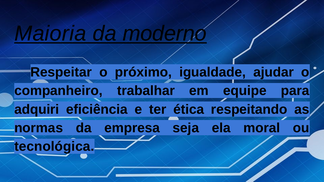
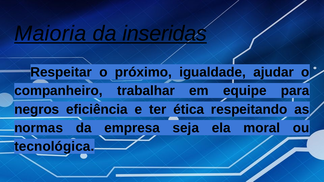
moderno: moderno -> inseridas (165, 33)
adquiri: adquiri -> negros (37, 109)
